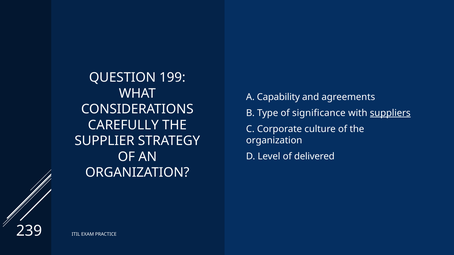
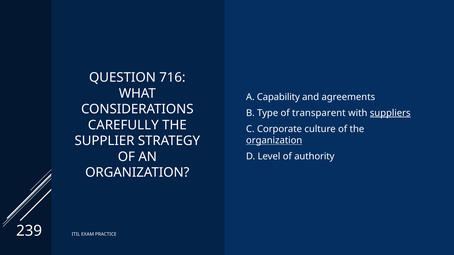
199: 199 -> 716 (172, 78)
significance: significance -> transparent (319, 113)
organization underline: none -> present (274, 141)
delivered: delivered -> authority (314, 157)
